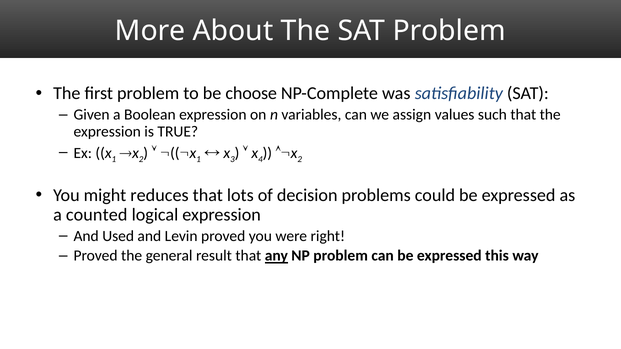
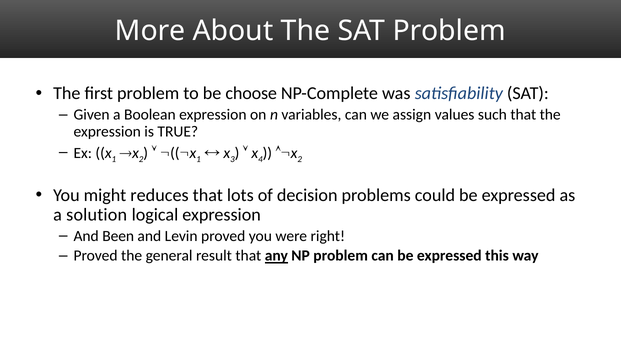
counted: counted -> solution (97, 215)
Used: Used -> Been (118, 236)
